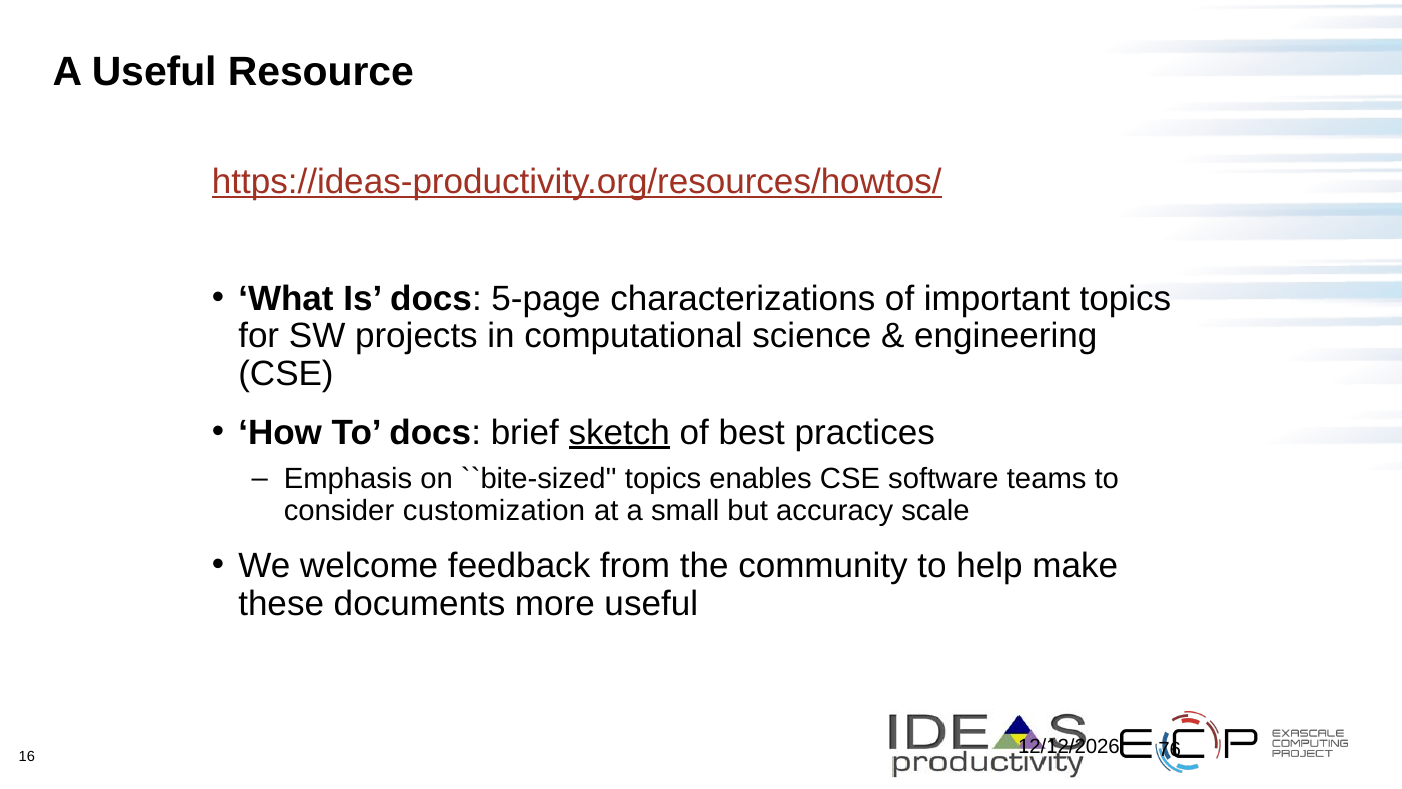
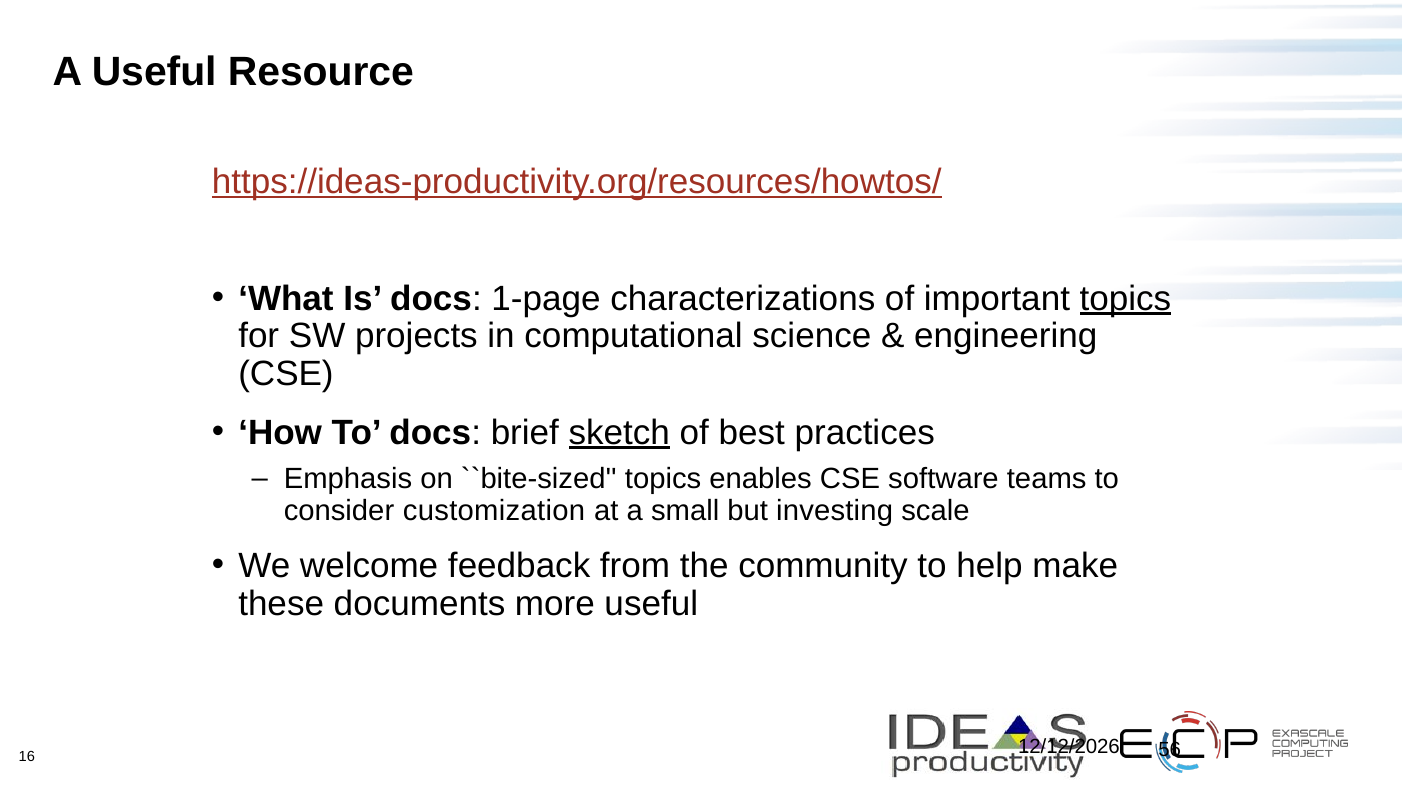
5-page: 5-page -> 1-page (546, 298)
topics underline: none -> present (1125, 298)
accuracy: accuracy -> investing (835, 510)
76: 76 -> 56 (1170, 750)
